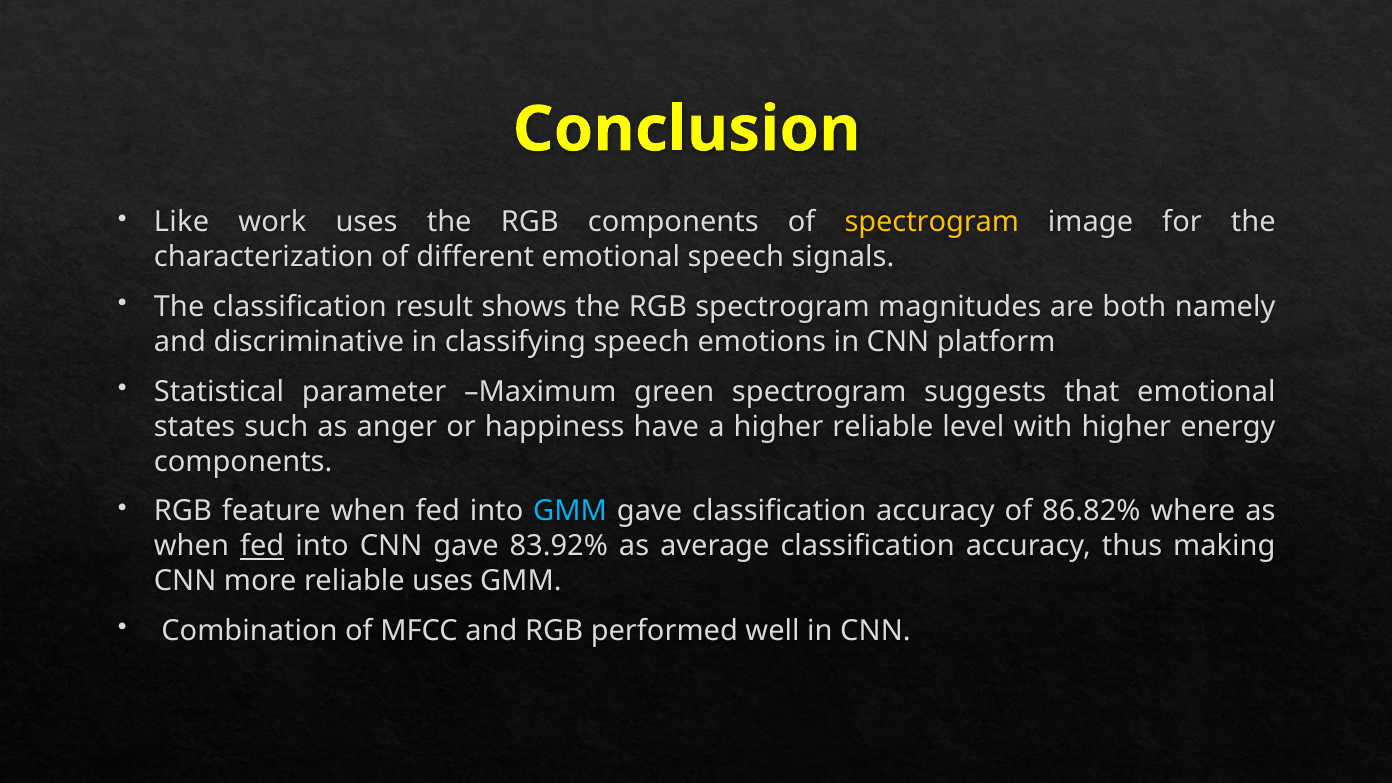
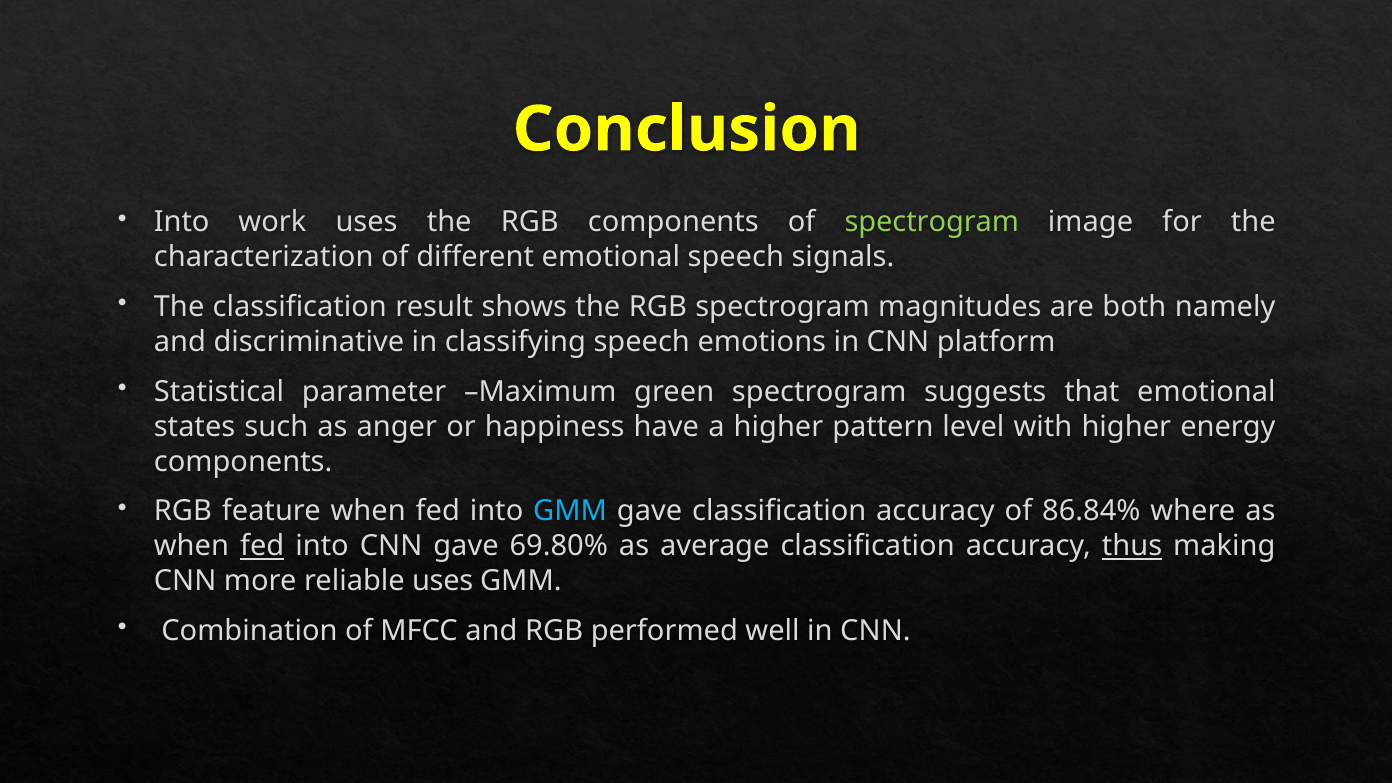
Like: Like -> Into (182, 222)
spectrogram colour: yellow -> light green (932, 222)
higher reliable: reliable -> pattern (883, 427)
86.82%: 86.82% -> 86.84% (1091, 511)
83.92%: 83.92% -> 69.80% (559, 546)
thus underline: none -> present (1132, 546)
